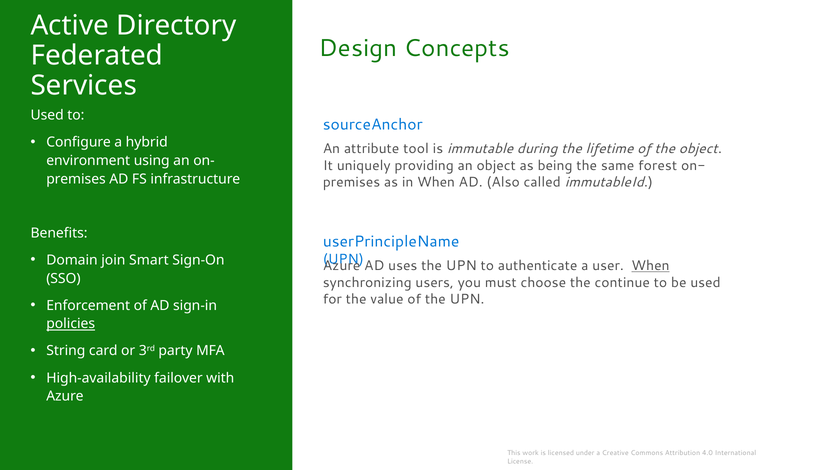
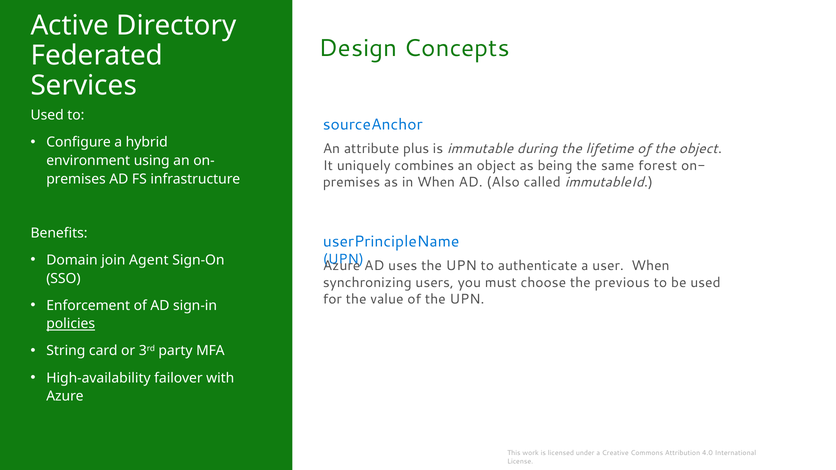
tool: tool -> plus (416, 149)
providing: providing -> combines (424, 166)
Smart: Smart -> Agent (149, 260)
When underline: present -> none (650, 266)
continue: continue -> previous (622, 283)
